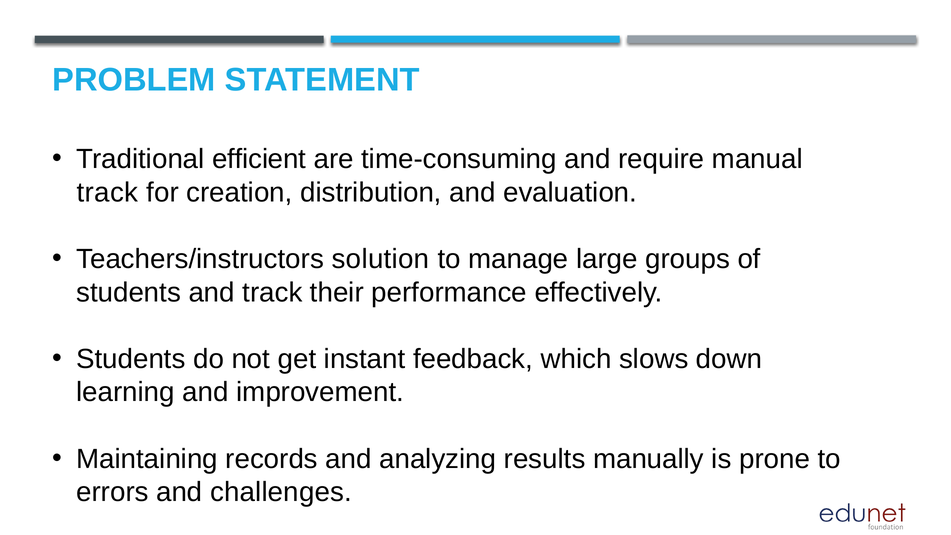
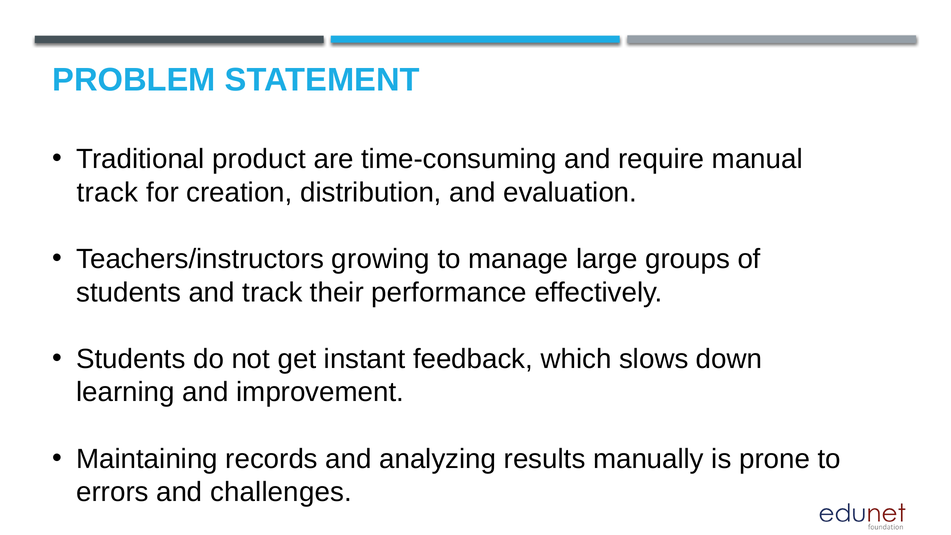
efficient: efficient -> product (259, 159)
solution: solution -> growing (381, 259)
